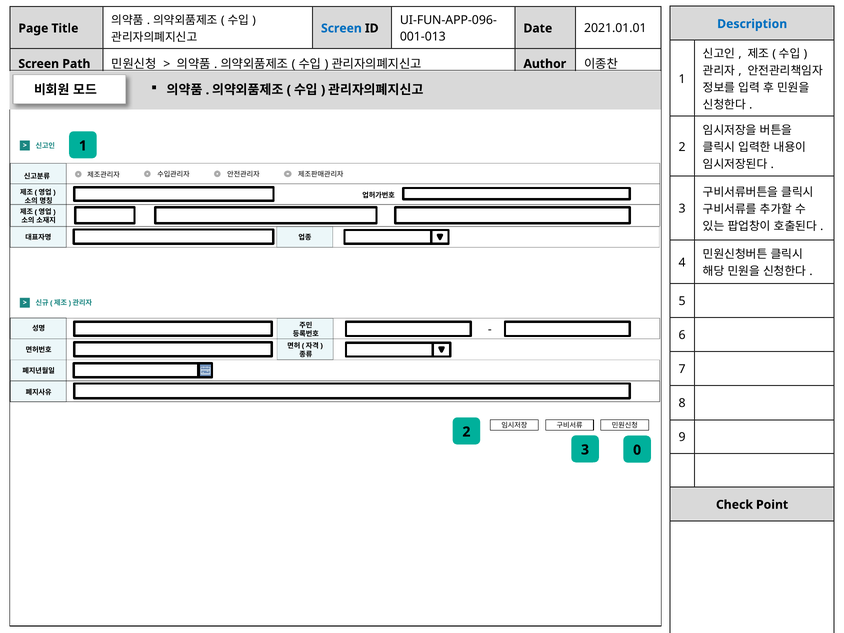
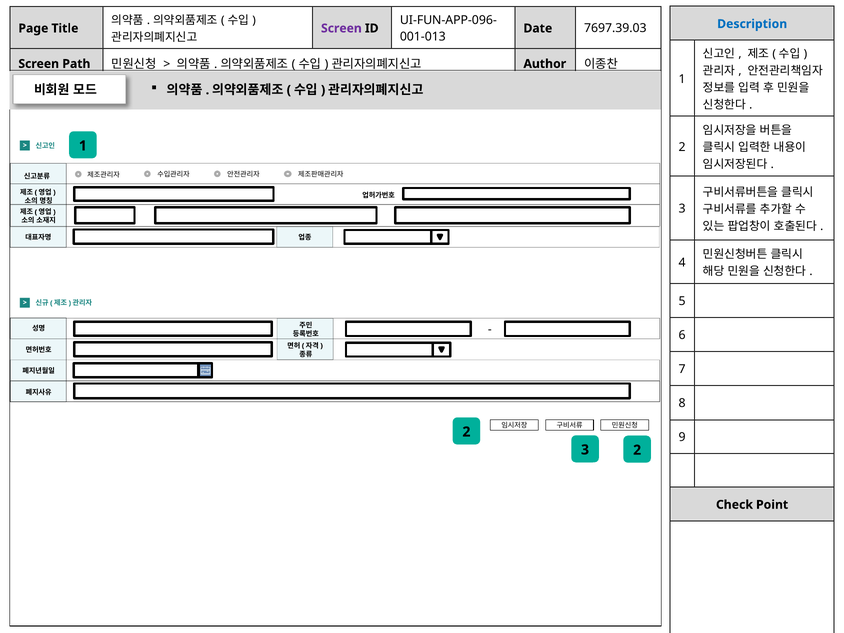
2021.01.01: 2021.01.01 -> 7697.39.03 (615, 28)
Screen colour: blue -> purple (341, 28)
3 0: 0 -> 2 (637, 450)
